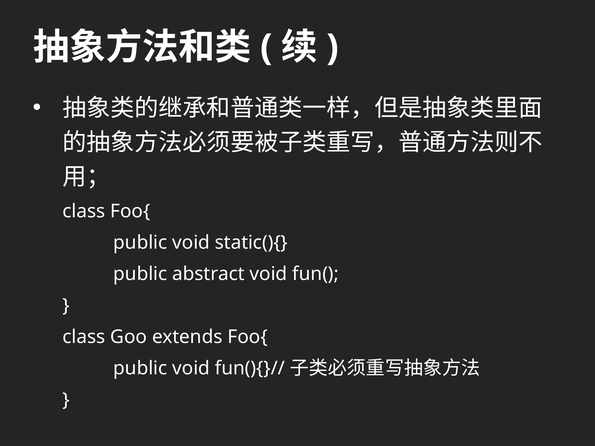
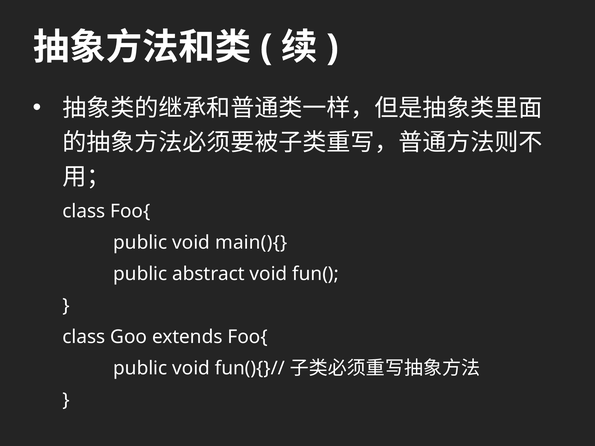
static(){: static(){ -> main(){ (251, 243)
